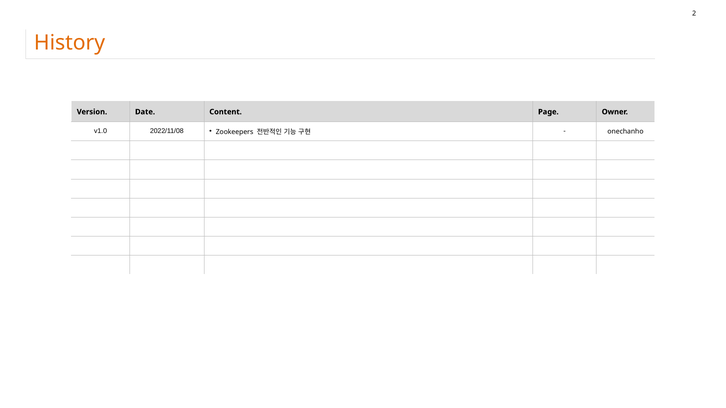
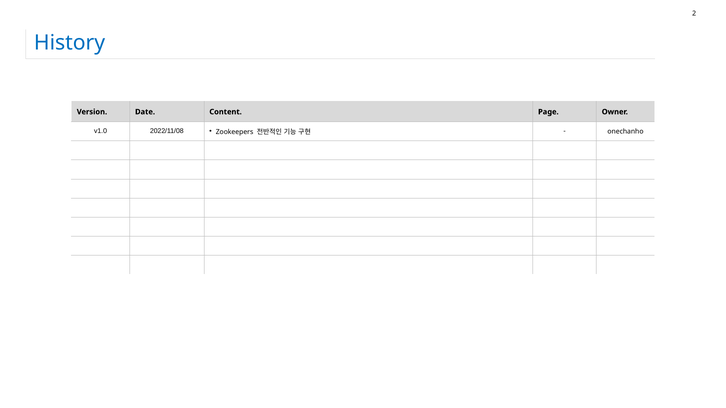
History colour: orange -> blue (70, 43)
